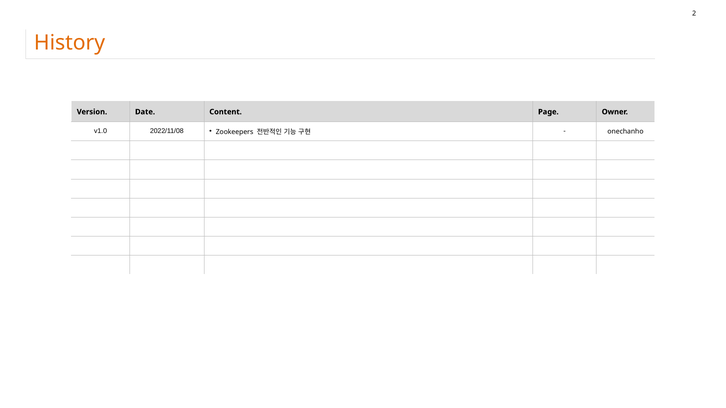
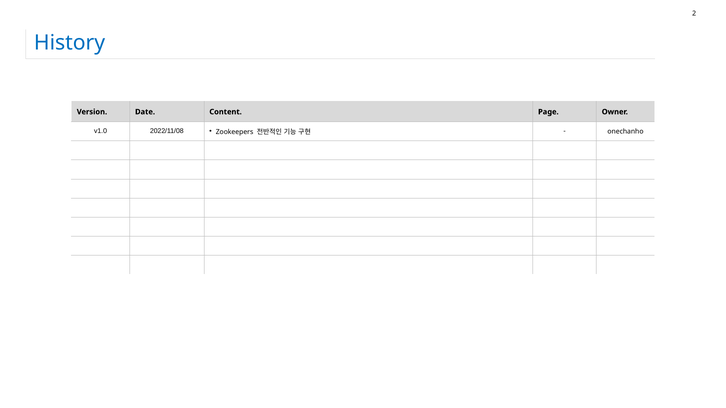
History colour: orange -> blue (70, 43)
